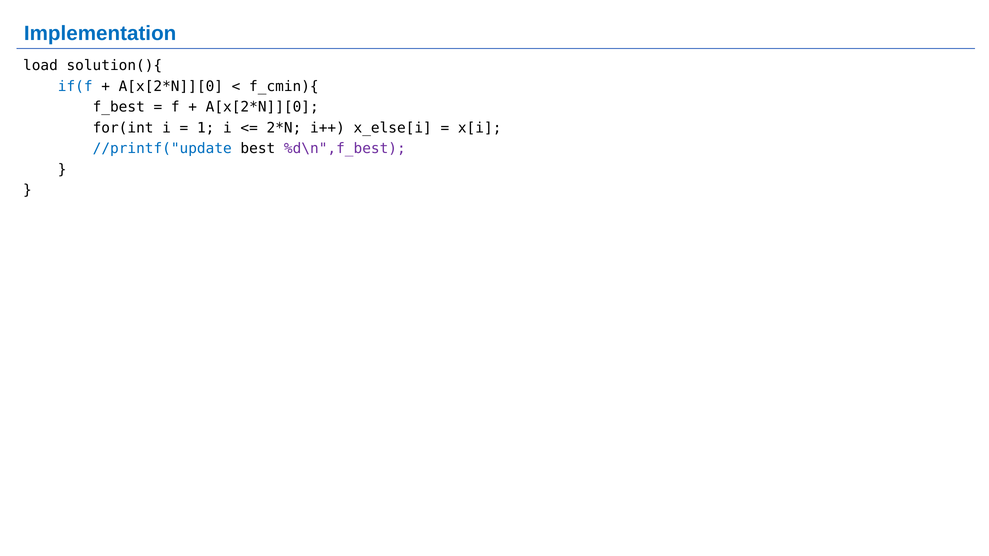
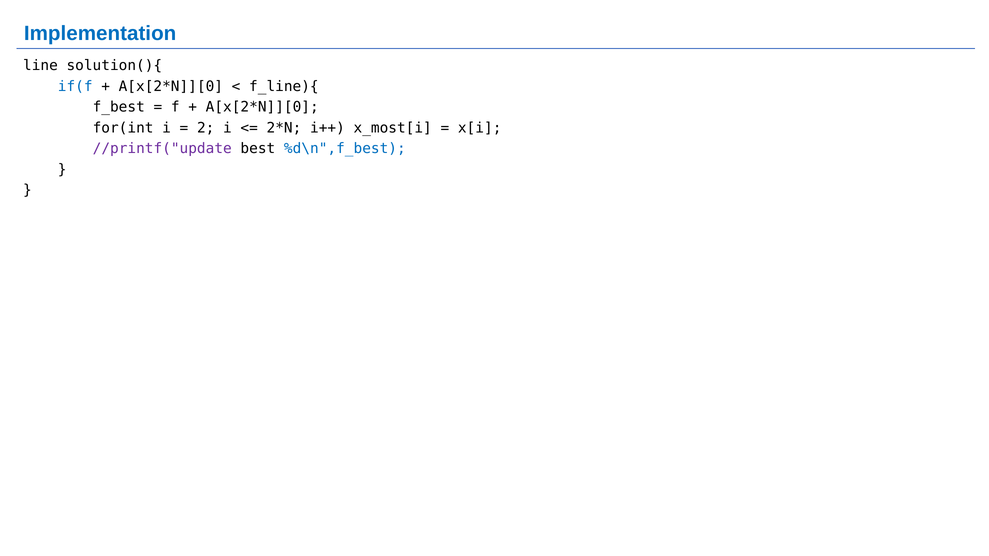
load: load -> line (40, 66)
f_cmin){: f_cmin){ -> f_line){ (284, 86)
1: 1 -> 2 (206, 128)
x_else[i: x_else[i -> x_most[i (393, 128)
//printf("update colour: blue -> purple (162, 149)
%d\n",f_best colour: purple -> blue (345, 149)
